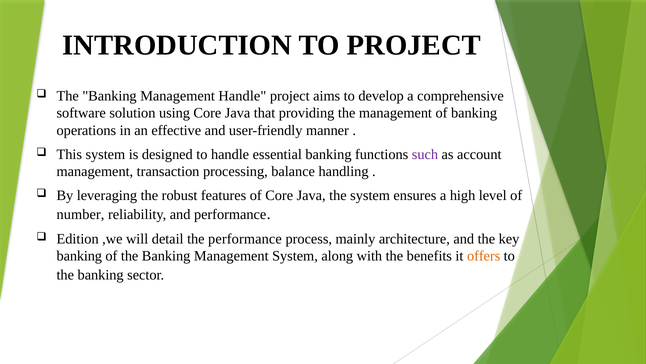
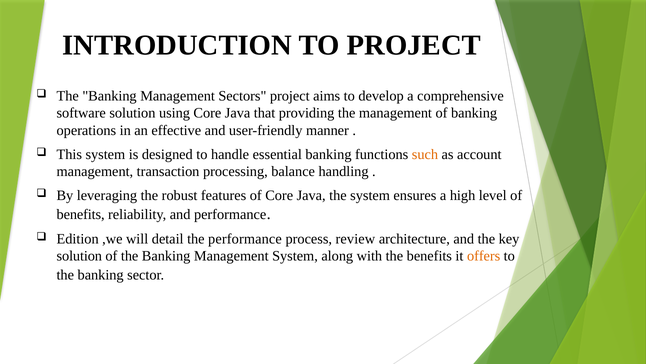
Management Handle: Handle -> Sectors (242, 96)
such colour: purple -> orange (425, 154)
number: number -> benefits (81, 214)
mainly: mainly -> review (355, 239)
banking: banking -> solution (79, 256)
